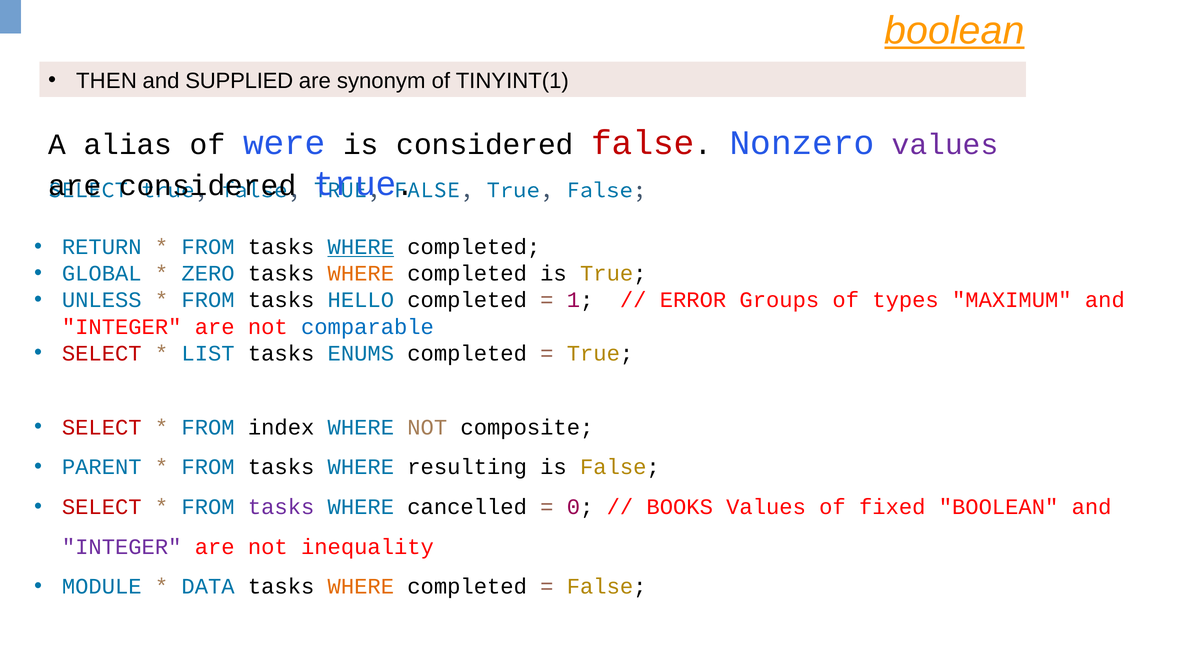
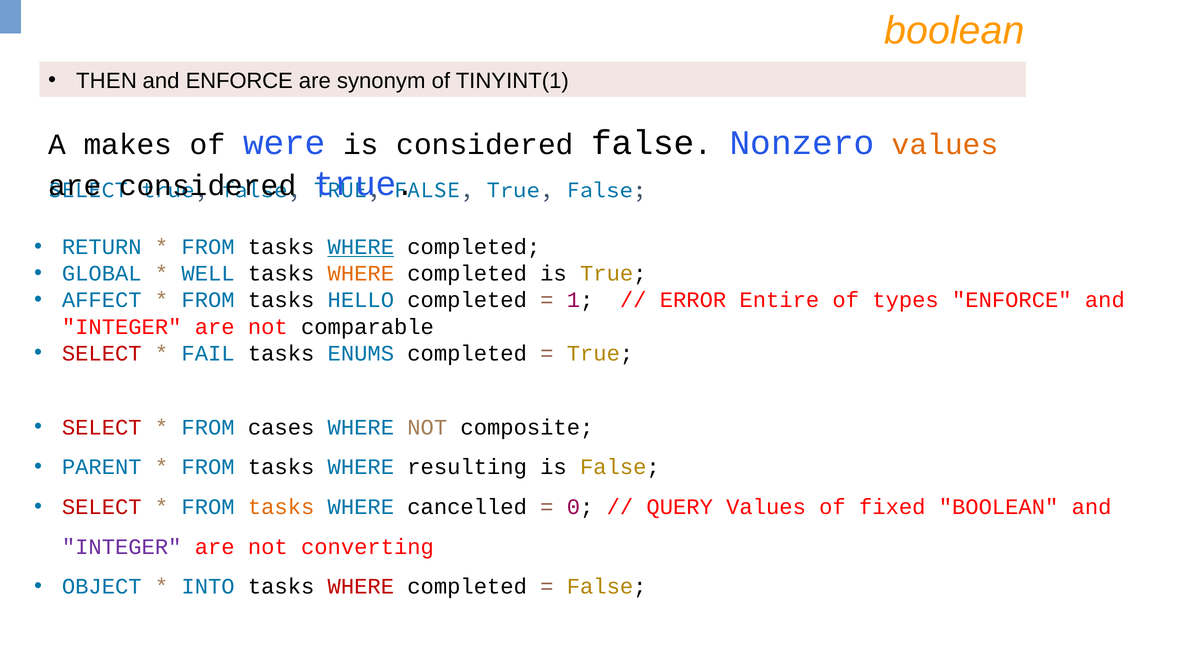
boolean underline: present -> none (954, 31)
and SUPPLIED: SUPPLIED -> ENFORCE (239, 81)
alias: alias -> makes (128, 144)
false colour: red -> black (643, 143)
values colour: purple -> orange (945, 144)
ZERO: ZERO -> WELL (208, 274)
UNLESS: UNLESS -> AFFECT (102, 300)
Groups: Groups -> Entire (779, 300)
types MAXIMUM: MAXIMUM -> ENFORCE (1012, 300)
comparable colour: blue -> black (367, 327)
LIST: LIST -> FAIL (208, 353)
index: index -> cases (281, 427)
tasks colour: purple -> orange (281, 507)
BOOKS: BOOKS -> QUERY (680, 507)
inequality: inequality -> converting (367, 547)
MODULE: MODULE -> OBJECT (102, 587)
DATA: DATA -> INTO (208, 587)
WHERE colour: orange -> red (361, 587)
